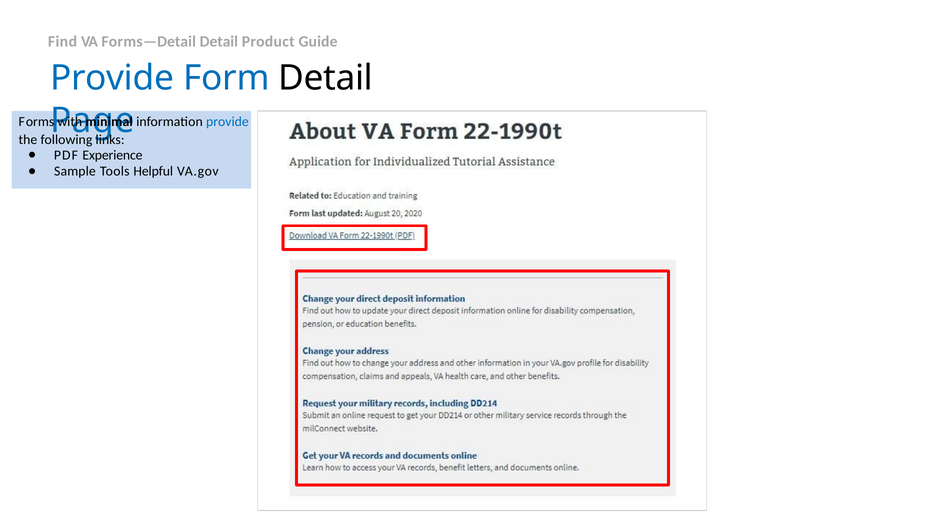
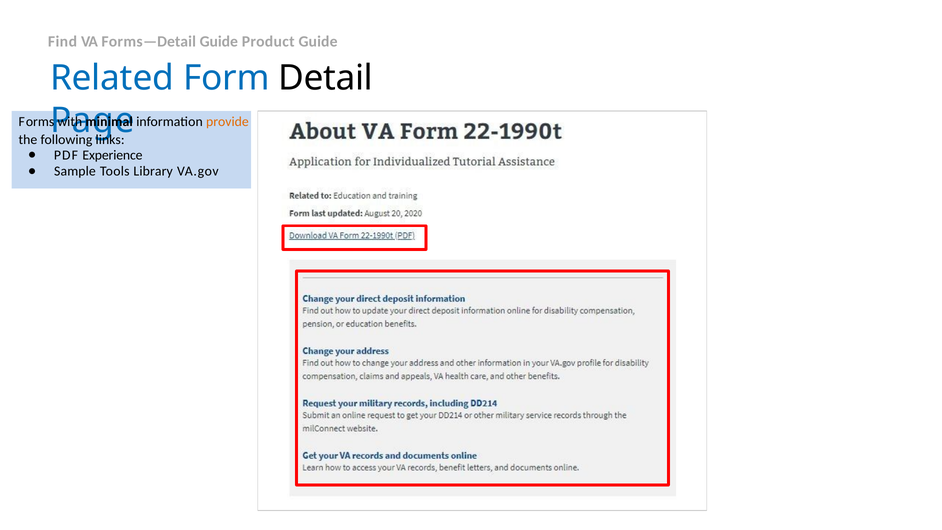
Forms—Detail Detail: Detail -> Guide (219, 41)
Provide: Provide -> Related (112, 78)
provide colour: blue -> orange (227, 122)
Helpful: Helpful -> Library (153, 171)
